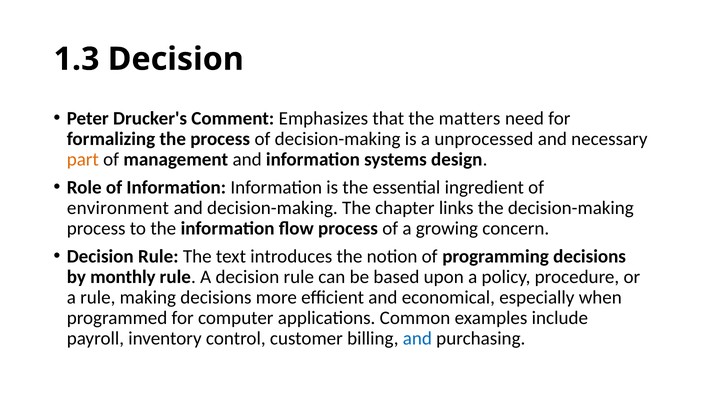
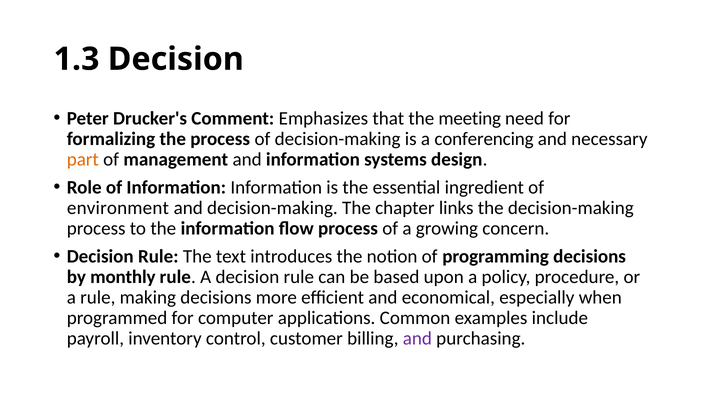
matters: matters -> meeting (470, 118)
unprocessed: unprocessed -> conferencing (484, 139)
and colour: blue -> purple (417, 338)
